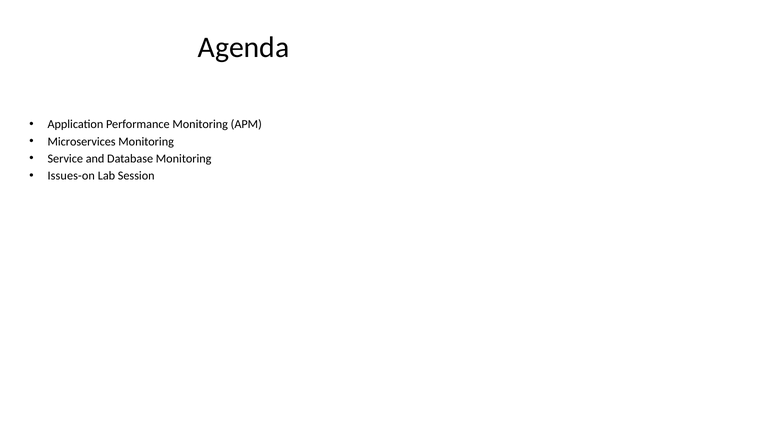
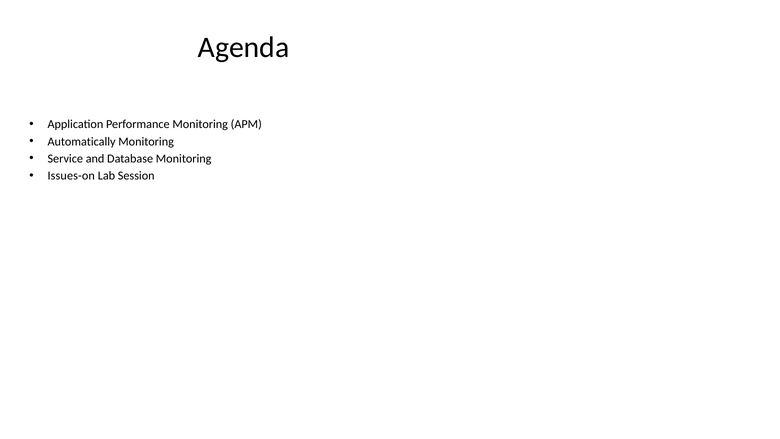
Microservices: Microservices -> Automatically (82, 141)
